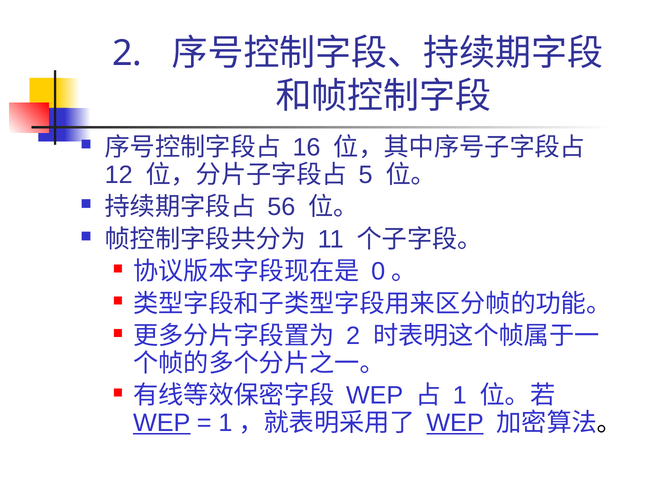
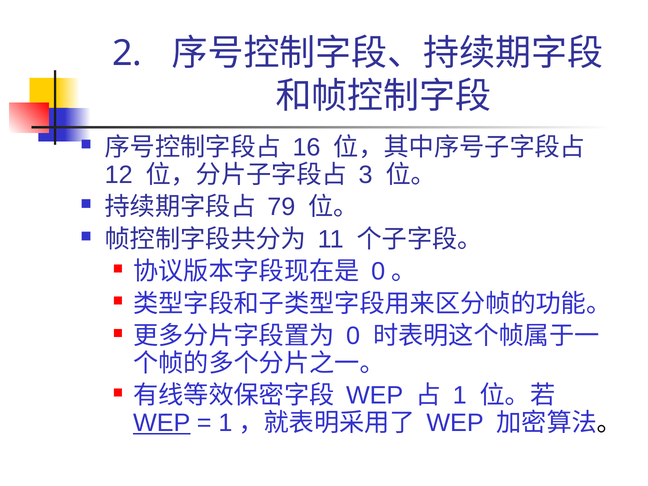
5: 5 -> 3 (366, 175)
56: 56 -> 79 (281, 207)
2: 2 -> 0 (353, 336)
WEP underline: present -> none (455, 423)
